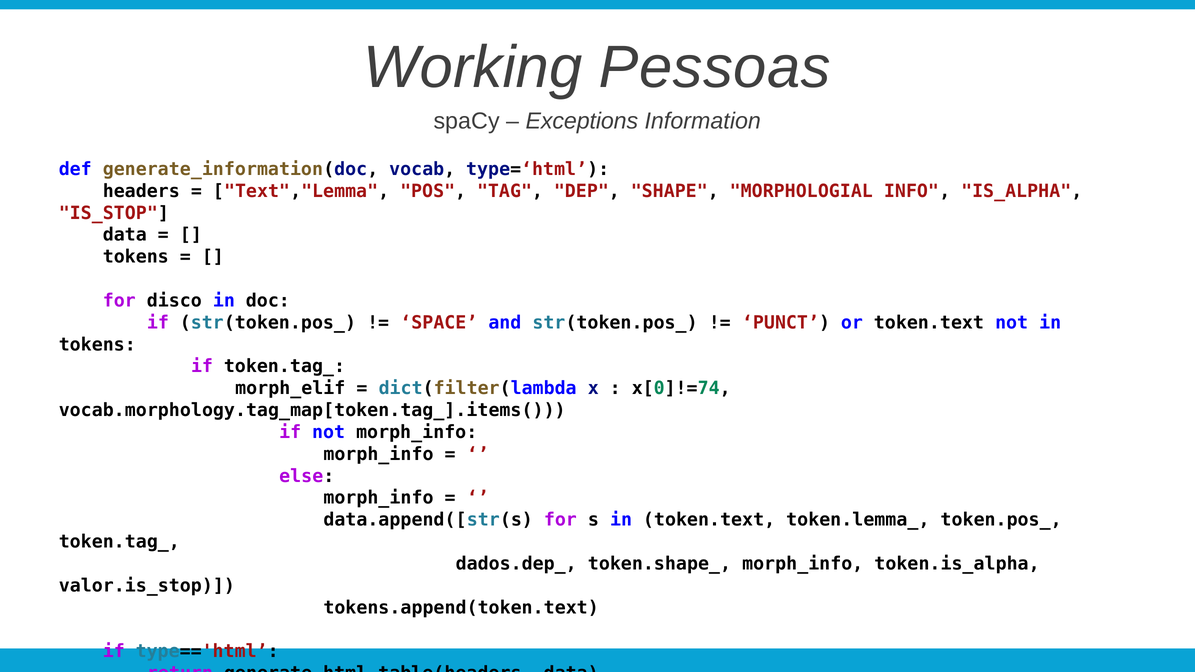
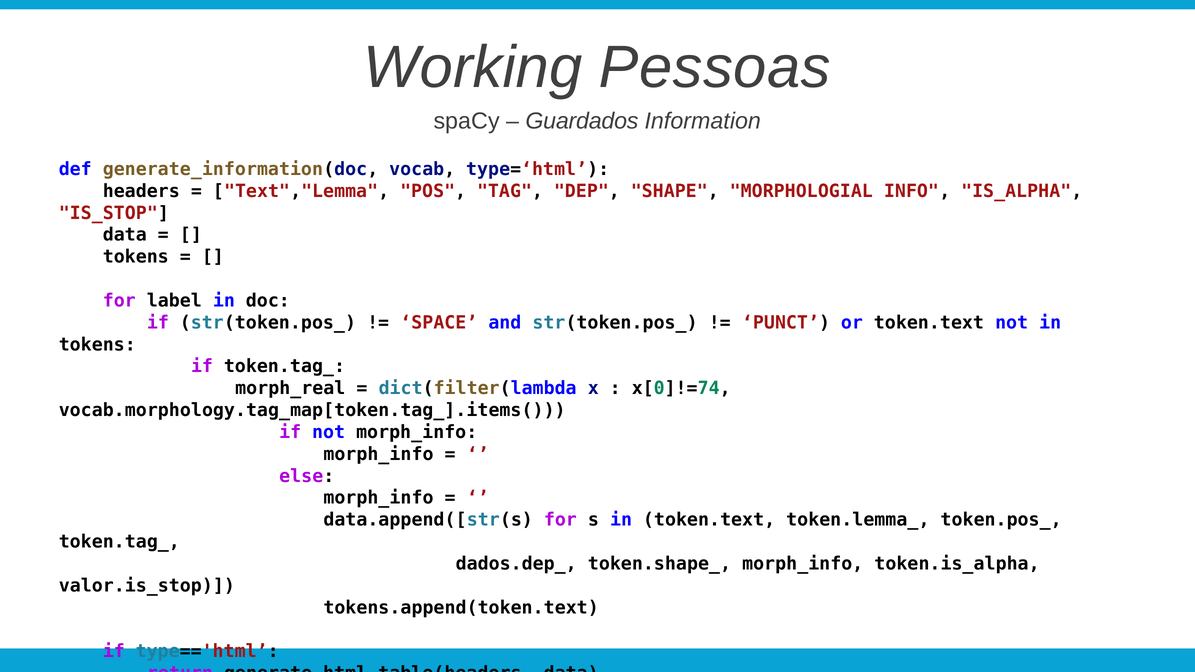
Exceptions: Exceptions -> Guardados (582, 121)
disco: disco -> label (174, 301)
morph_elif: morph_elif -> morph_real (290, 388)
